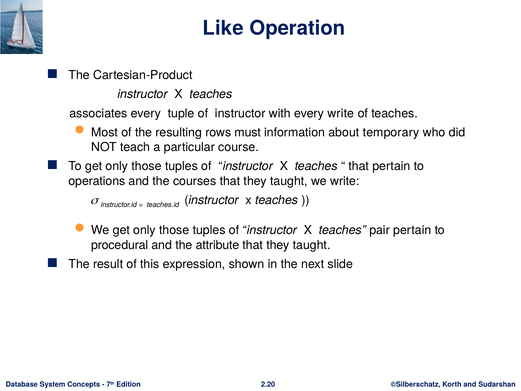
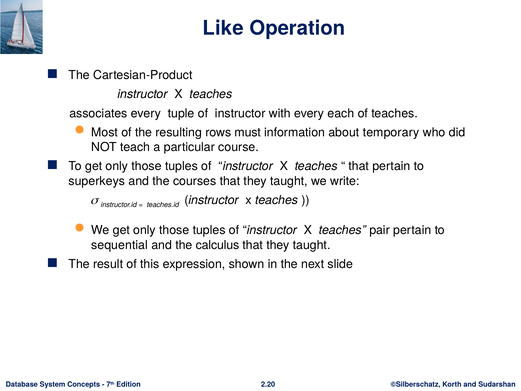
every write: write -> each (341, 113)
operations: operations -> superkeys (97, 181)
procedural: procedural -> sequential (120, 245)
attribute: attribute -> calculus (218, 245)
